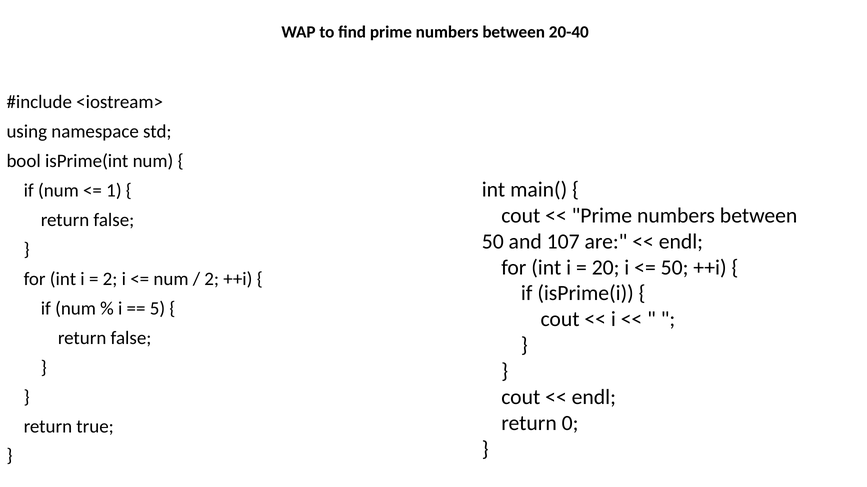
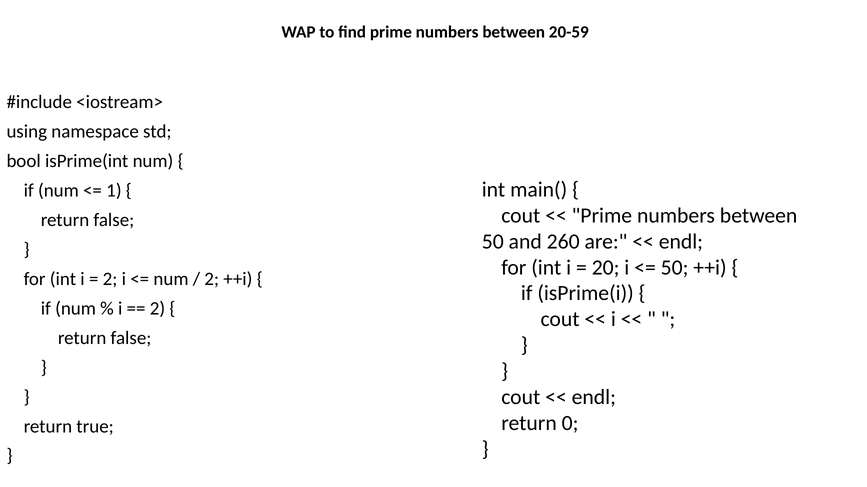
20-40: 20-40 -> 20-59 (569, 32)
107: 107 -> 260 (563, 242)
5: 5 -> 2 (157, 309)
